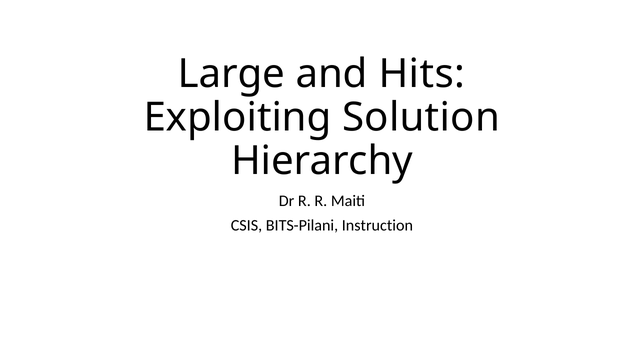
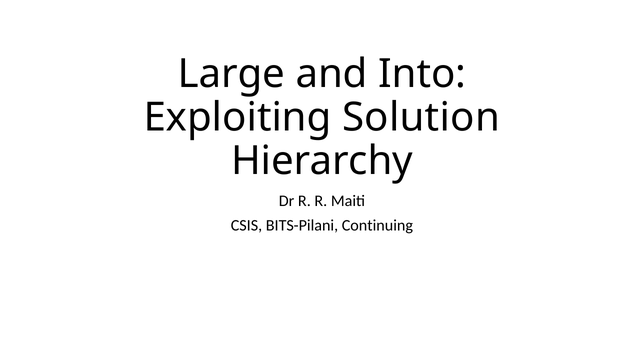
Hits: Hits -> Into (422, 74)
Instruction: Instruction -> Continuing (377, 225)
